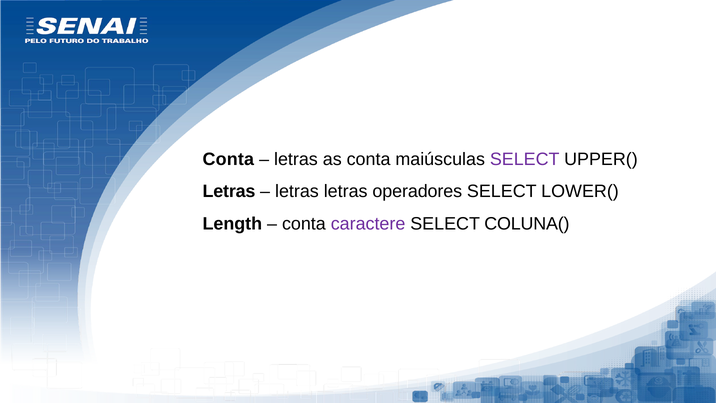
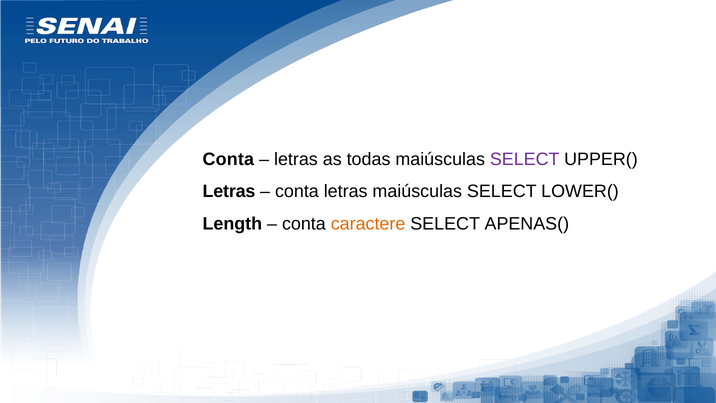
as conta: conta -> todas (369, 159)
letras: letras -> conta (297, 191)
letras operadores: operadores -> maiúsculas (417, 191)
caractere colour: purple -> orange (368, 224)
COLUNA(: COLUNA( -> APENAS( (527, 224)
